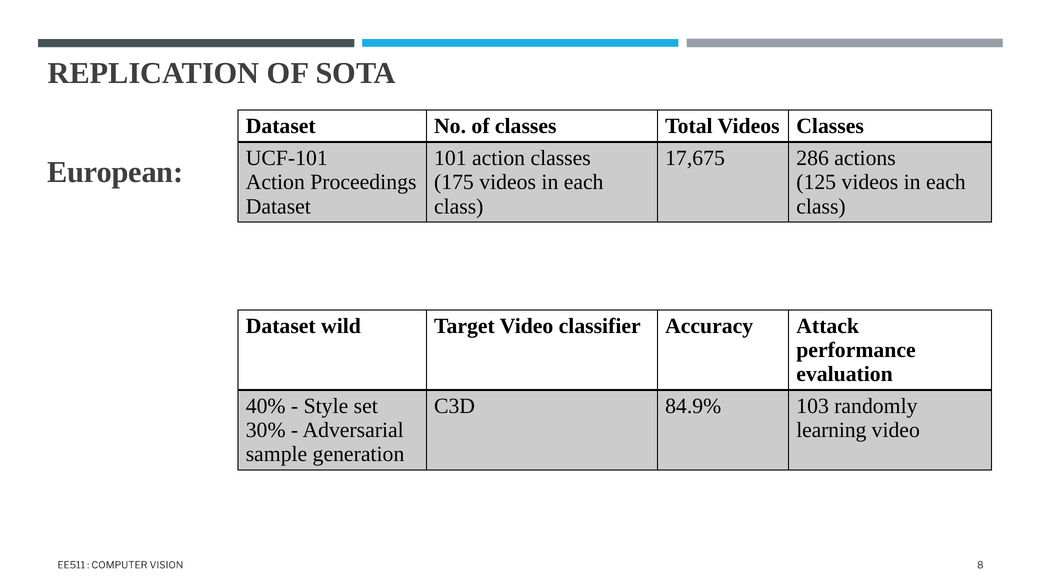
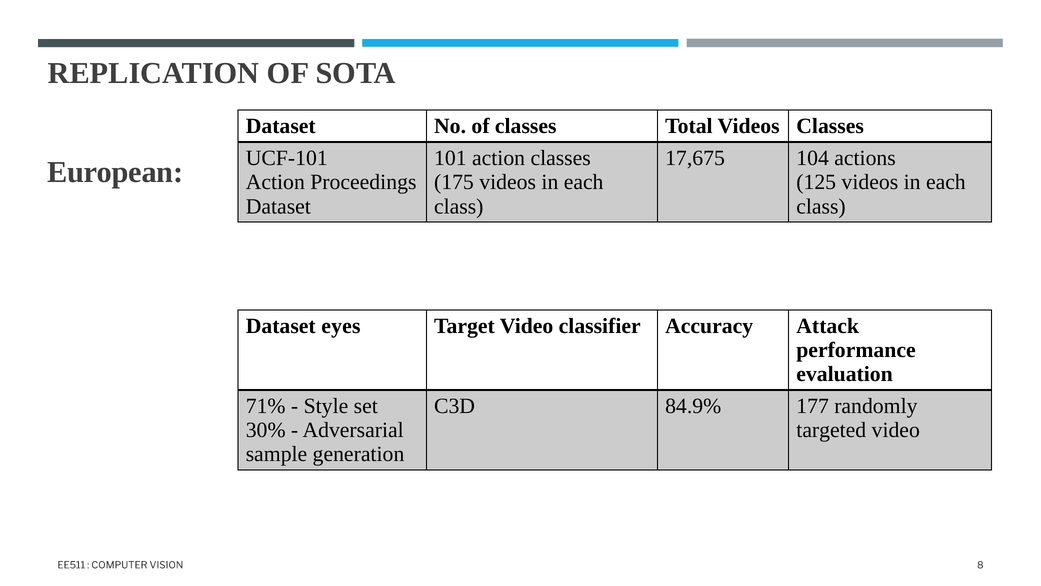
286: 286 -> 104 (813, 158)
wild: wild -> eyes (341, 326)
40%: 40% -> 71% (266, 406)
103: 103 -> 177 (813, 406)
learning: learning -> targeted (831, 430)
